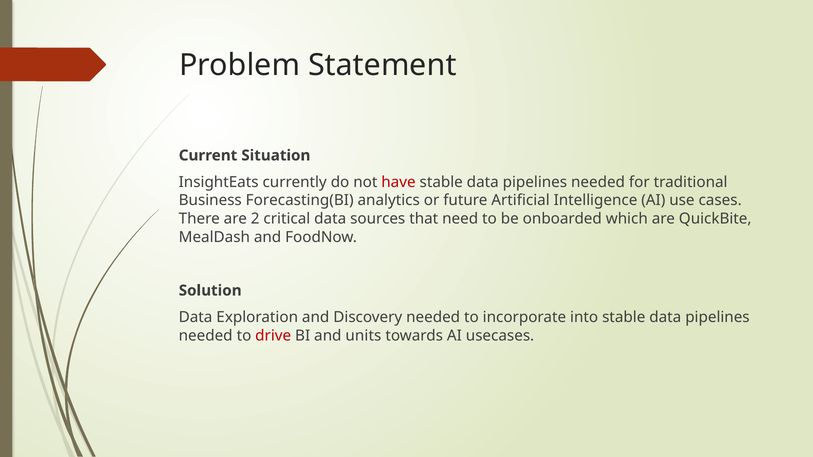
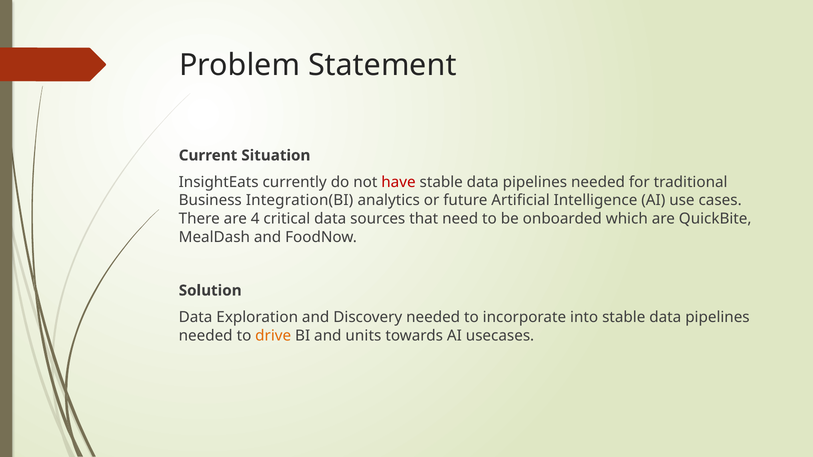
Forecasting(BI: Forecasting(BI -> Integration(BI (300, 201)
2: 2 -> 4 (255, 219)
drive colour: red -> orange (273, 336)
